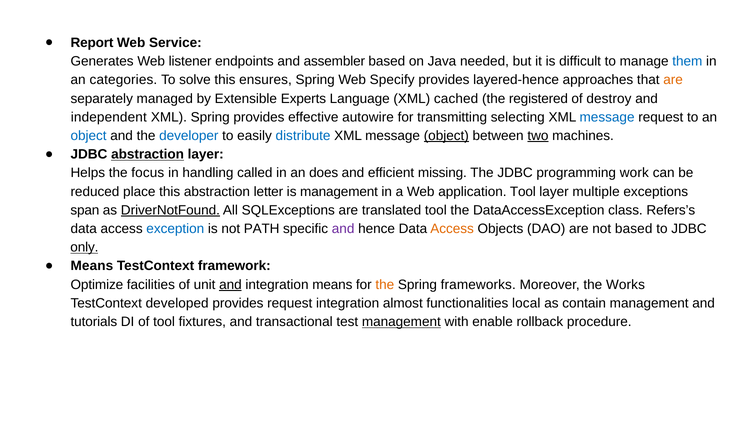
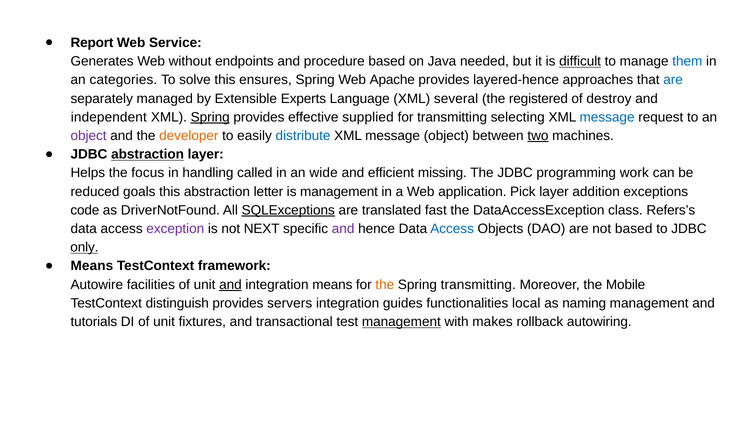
listener: listener -> without (190, 61)
assembler: assembler -> procedure (334, 61)
difficult underline: none -> present (580, 61)
Specify: Specify -> Apache (392, 80)
are colour: orange -> blue (673, 80)
cached: cached -> several (456, 99)
Spring underline: none -> present (210, 117)
autowire: autowire -> supplied (368, 117)
object colour: blue -> purple (89, 136)
developer colour: blue -> orange (189, 136)
object underline: present -> none (446, 136)
does: does -> wide (324, 173)
place: place -> goals (139, 192)
application Tool: Tool -> Pick (523, 192)
multiple: multiple -> addition (596, 192)
span: span -> code (85, 210)
DriverNotFound underline: present -> none (170, 210)
SQLExceptions underline: none -> present (288, 210)
translated tool: tool -> fast (436, 210)
exception colour: blue -> purple (175, 229)
PATH: PATH -> NEXT (262, 229)
Access colour: orange -> blue (452, 229)
Optimize: Optimize -> Autowire (97, 285)
Spring frameworks: frameworks -> transmitting (478, 285)
Works: Works -> Mobile (626, 285)
developed: developed -> distinguish (177, 303)
provides request: request -> servers (290, 303)
almost: almost -> guides (403, 303)
contain: contain -> naming (584, 303)
DI of tool: tool -> unit (164, 322)
enable: enable -> makes (493, 322)
procedure: procedure -> autowiring (599, 322)
